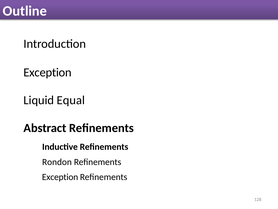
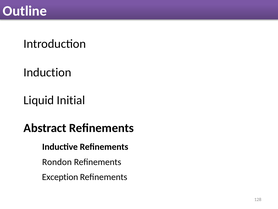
Exception: Exception -> Induction (47, 72)
Equal: Equal -> Initial (71, 100)
